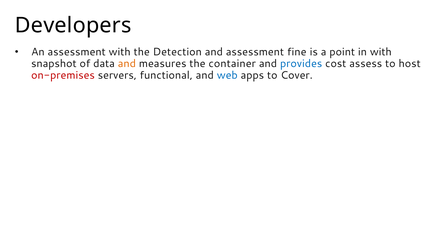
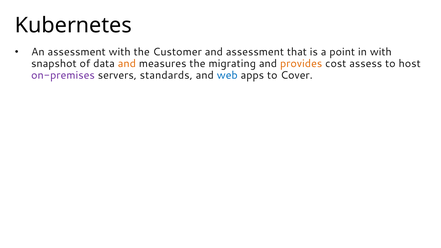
Developers: Developers -> Kubernetes (73, 25)
Detection: Detection -> Customer (177, 52)
fine: fine -> that (297, 52)
container: container -> migrating (232, 64)
provides colour: blue -> orange (301, 64)
on-premises colour: red -> purple (63, 75)
functional: functional -> standards (166, 75)
